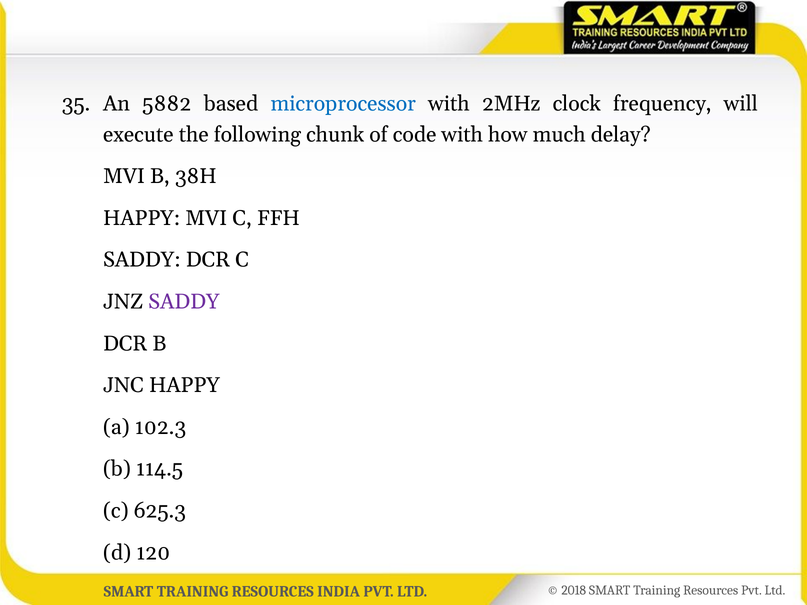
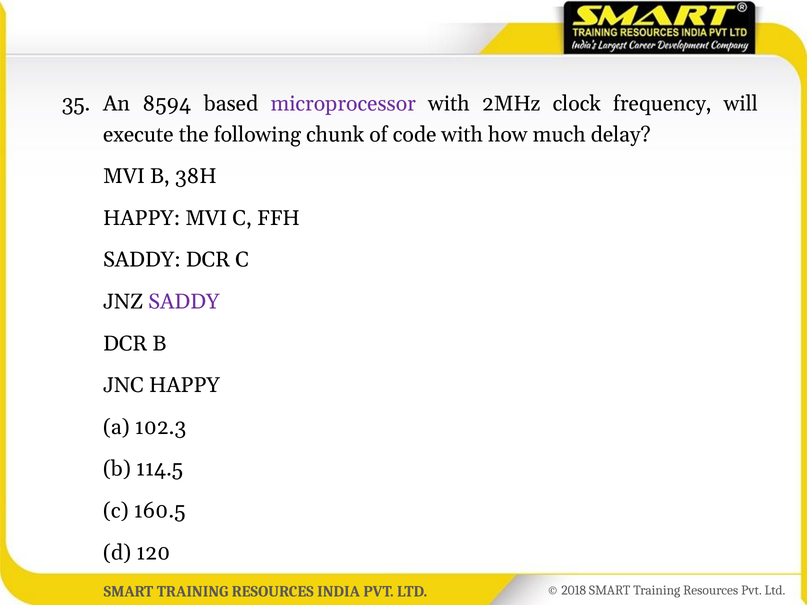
5882: 5882 -> 8594 (167, 104)
microprocessor colour: blue -> purple (343, 104)
625.3: 625.3 -> 160.5 (160, 511)
